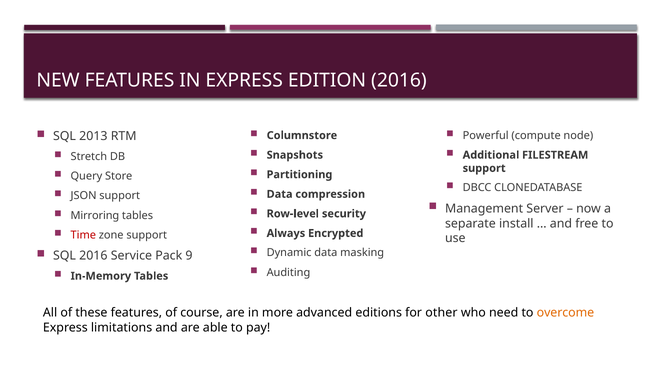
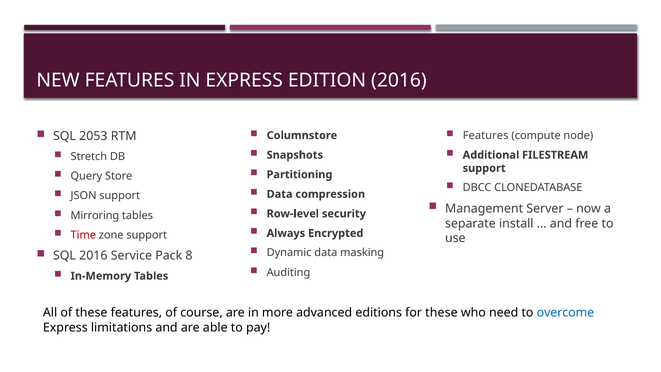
Powerful: Powerful -> Features (486, 135)
2013: 2013 -> 2053 (93, 136)
9: 9 -> 8 (189, 256)
for other: other -> these (441, 312)
overcome colour: orange -> blue (565, 312)
